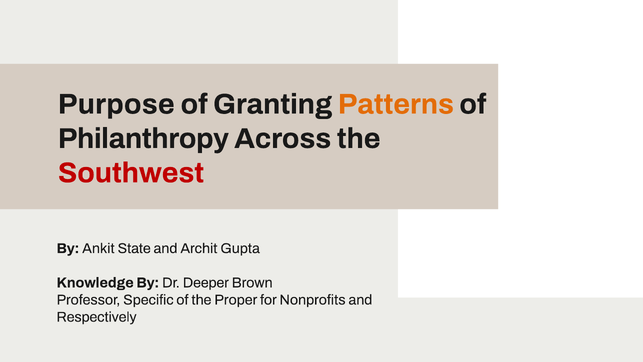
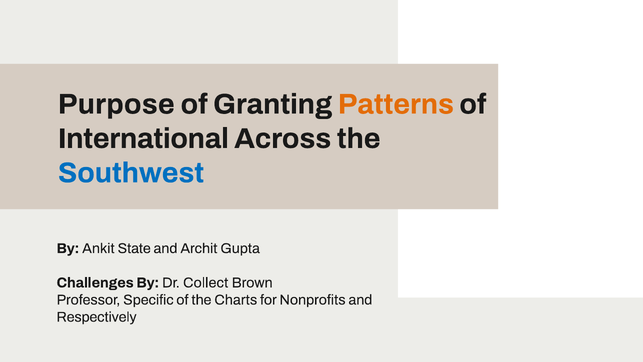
Philanthropy: Philanthropy -> International (143, 138)
Southwest colour: red -> blue (131, 173)
Knowledge: Knowledge -> Challenges (95, 282)
Deeper: Deeper -> Collect (206, 282)
Proper: Proper -> Charts (236, 300)
